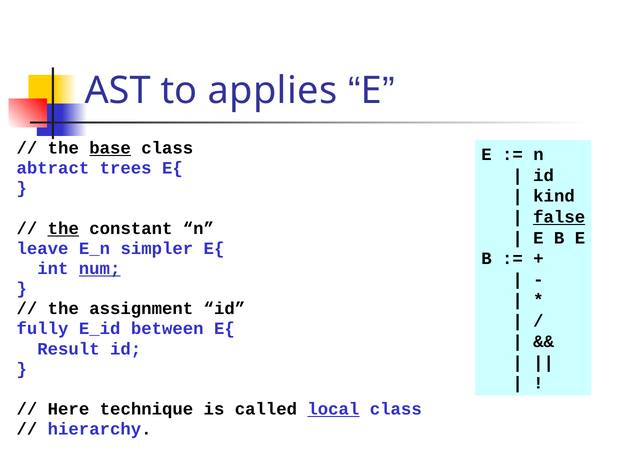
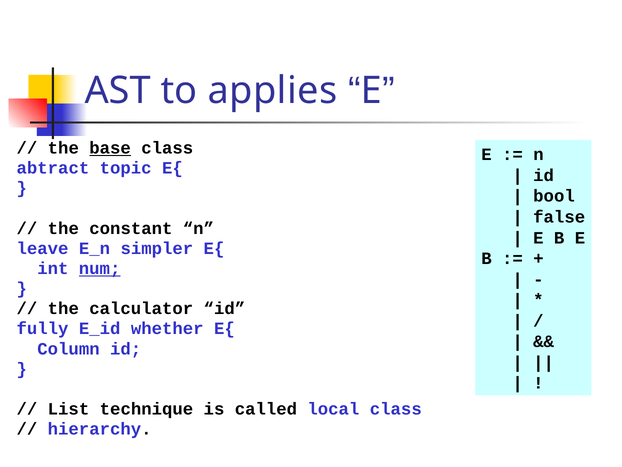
trees: trees -> topic (126, 168)
kind: kind -> bool (554, 196)
false underline: present -> none (559, 217)
the underline: present -> none (63, 228)
assignment: assignment -> calculator (141, 308)
between: between -> whether (167, 328)
Result: Result -> Column (68, 348)
Here: Here -> List (68, 409)
local underline: present -> none (333, 409)
